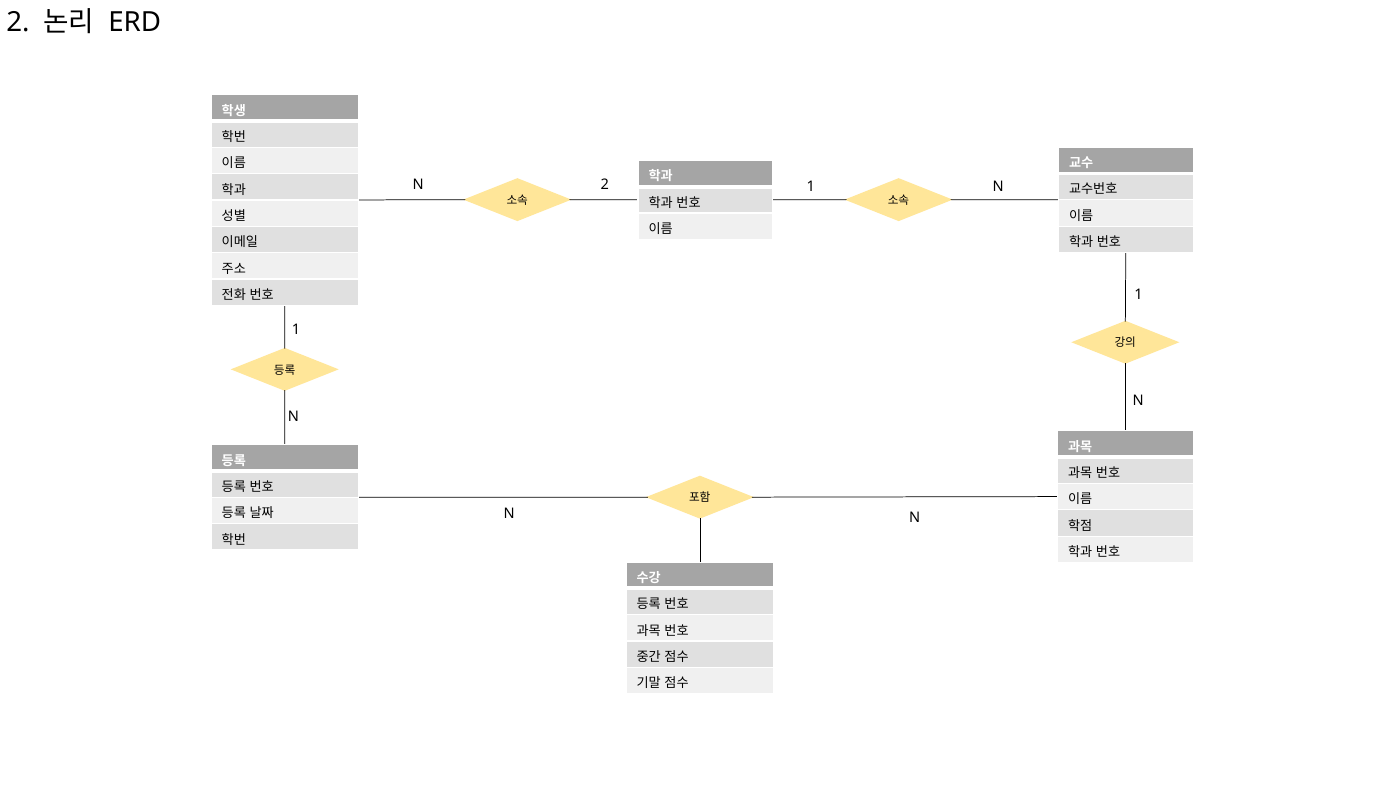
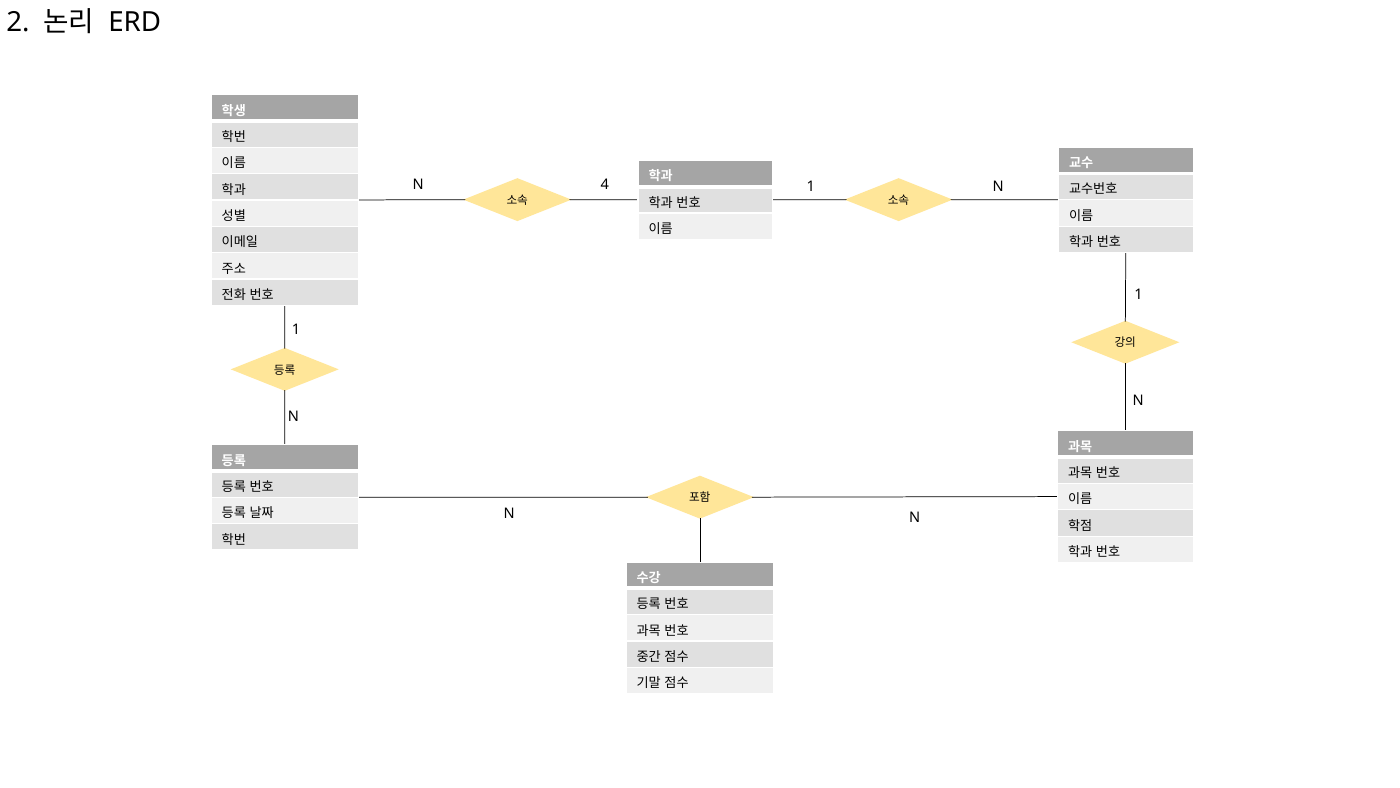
N 2: 2 -> 4 (605, 185)
